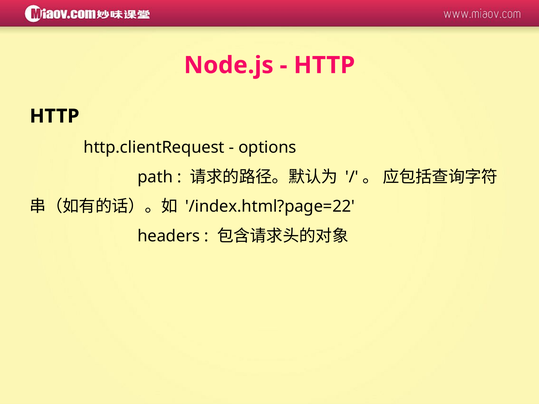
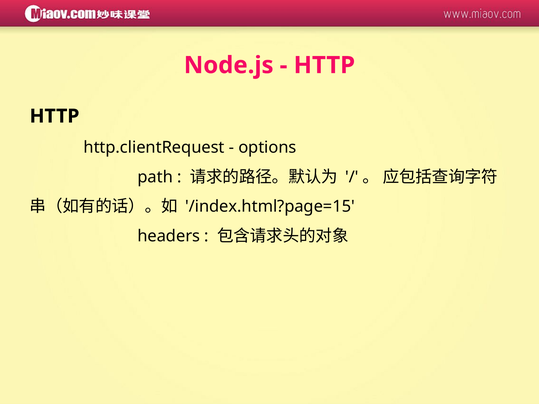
/index.html?page=22: /index.html?page=22 -> /index.html?page=15 (270, 207)
